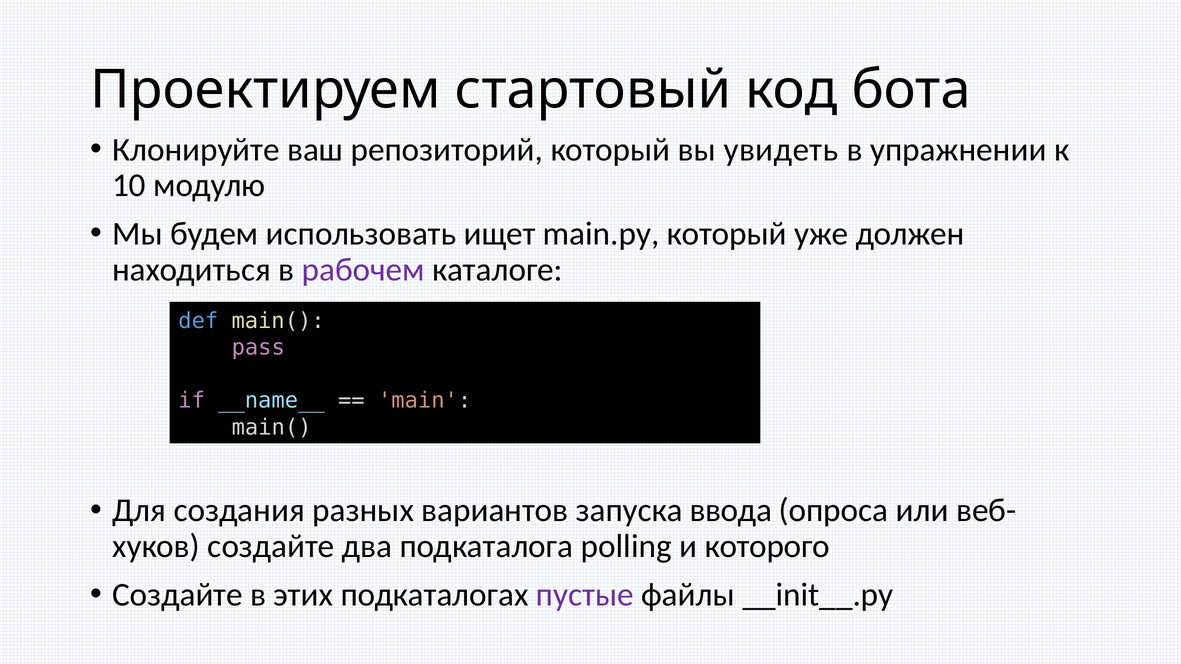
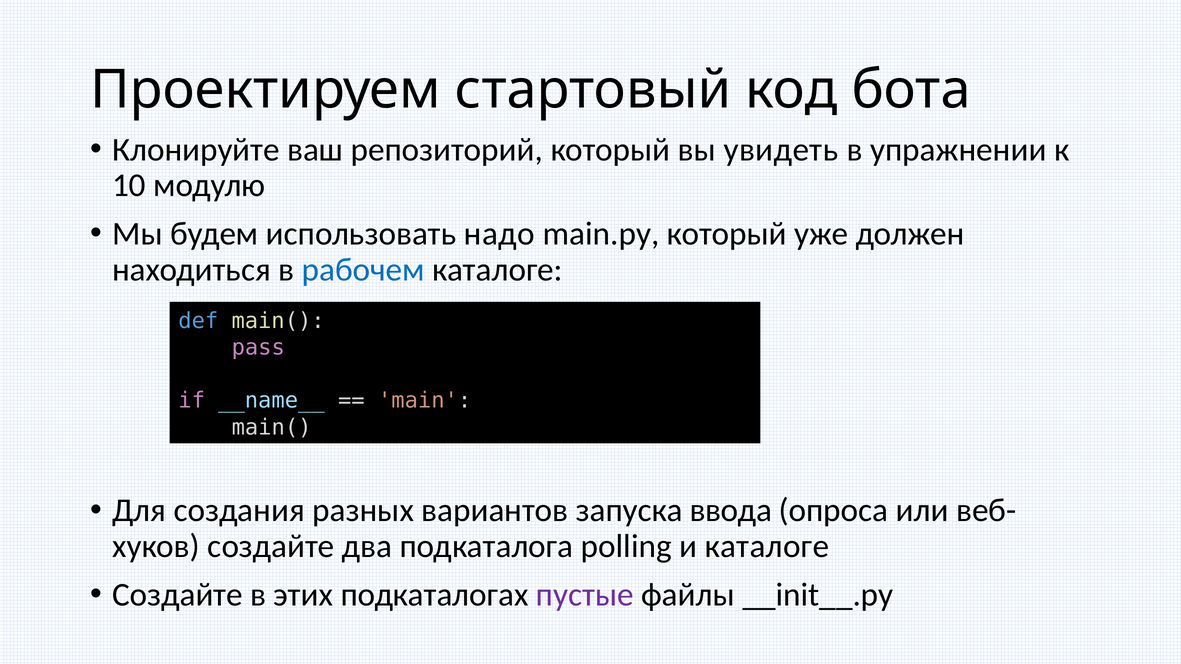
ищет: ищет -> надо (499, 234)
рабочем colour: purple -> blue (363, 270)
и которого: которого -> каталоге (767, 547)
